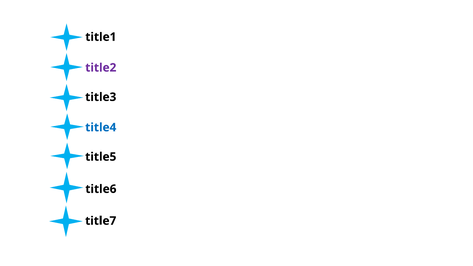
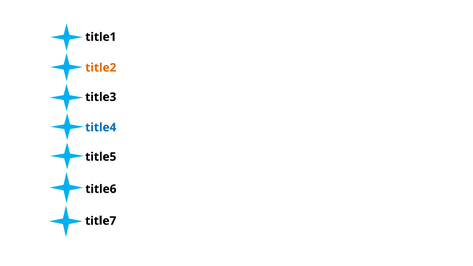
title2 colour: purple -> orange (101, 68)
